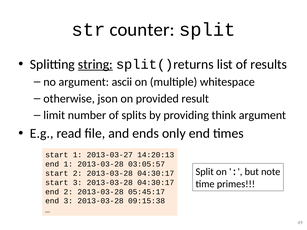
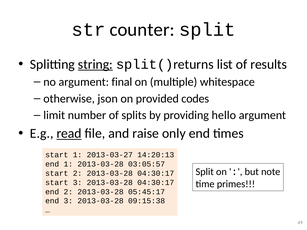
ascii: ascii -> final (122, 82)
result: result -> codes (195, 99)
think: think -> hello (224, 115)
read underline: none -> present (69, 134)
ends: ends -> raise (146, 134)
